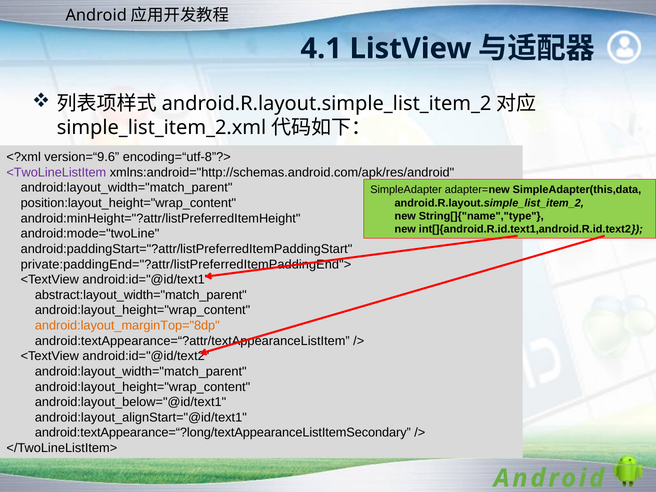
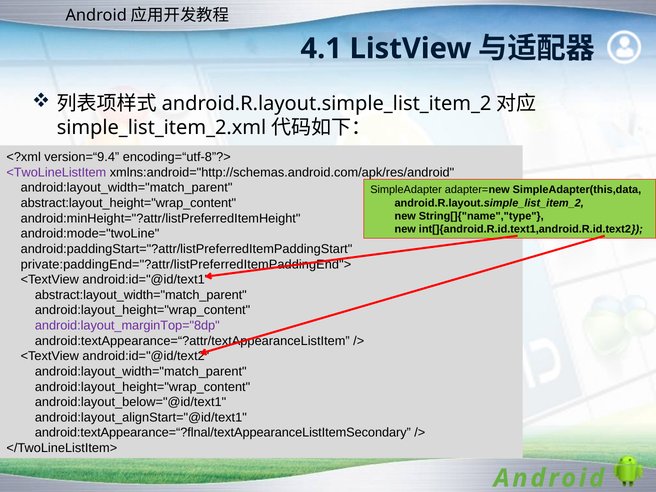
version=“9.6: version=“9.6 -> version=“9.4 (82, 157)
position:layout_height="wrap_content: position:layout_height="wrap_content -> abstract:layout_height="wrap_content (128, 203)
android:layout_marginTop="8dp colour: orange -> purple (127, 326)
android:textAppearance=“?long/textAppearanceListItemSecondary: android:textAppearance=“?long/textAppearanceListItemSecondary -> android:textAppearance=“?flnal/textAppearanceListItemSecondary (223, 433)
